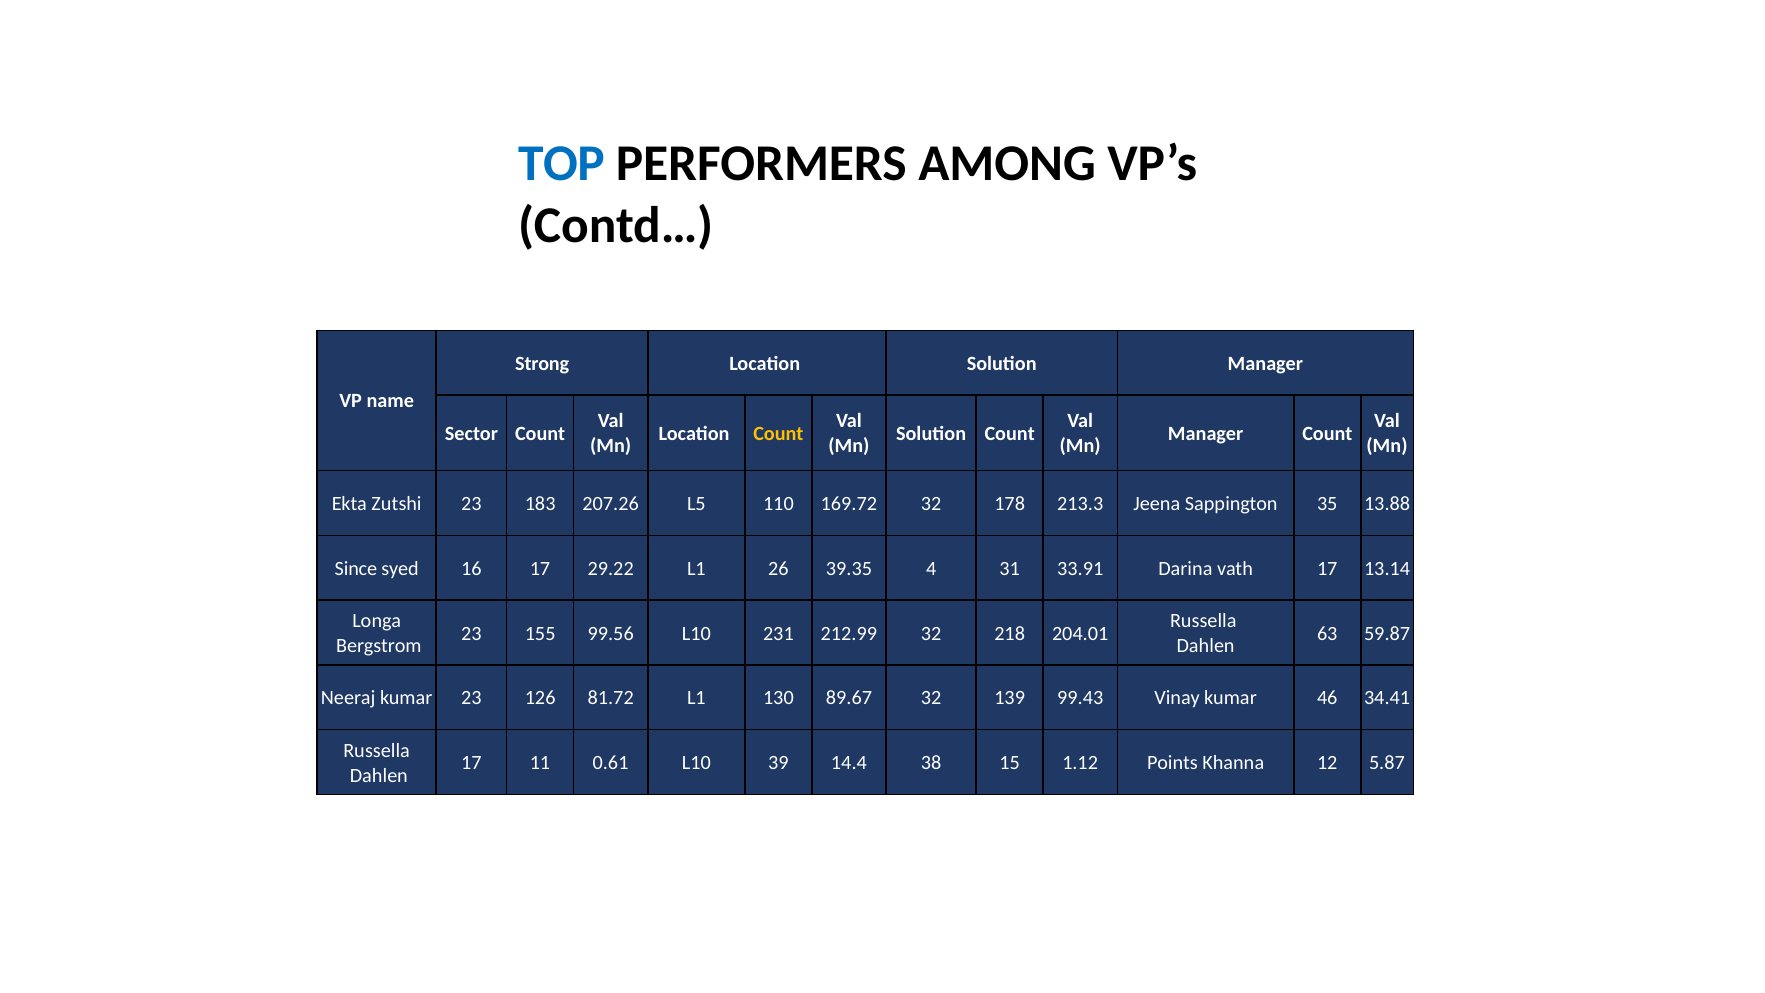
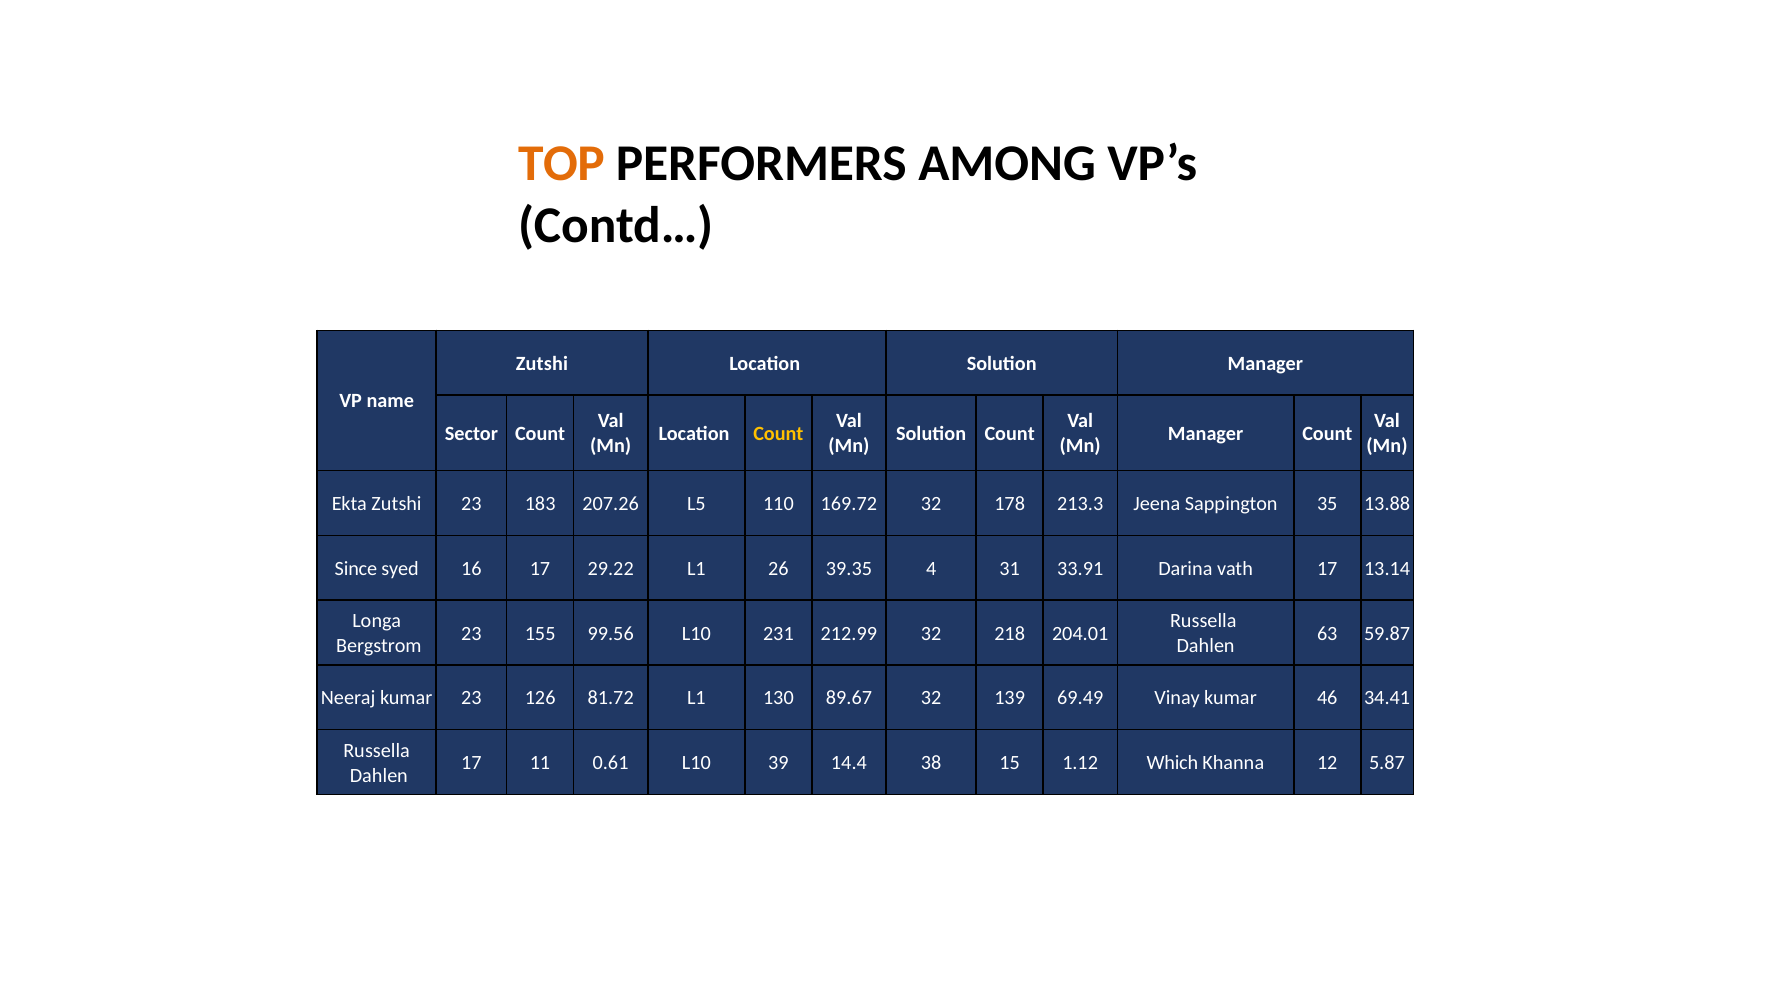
TOP colour: blue -> orange (561, 164)
Strong: Strong -> Zutshi (542, 364)
99.43: 99.43 -> 69.49 (1080, 698)
Points: Points -> Which (1172, 763)
